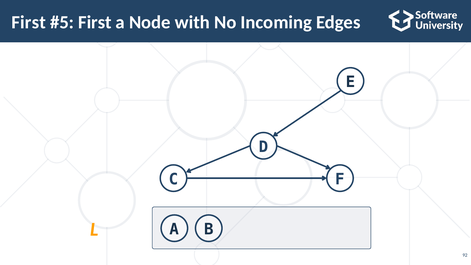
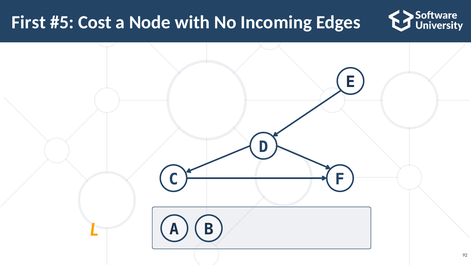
First: First -> Cost (95, 22)
